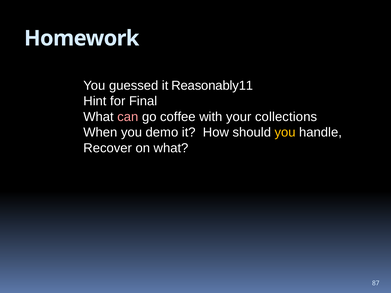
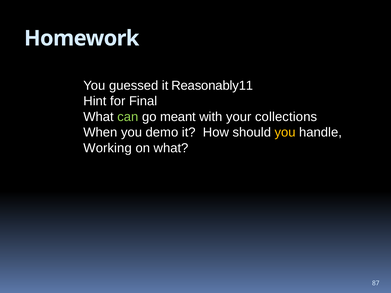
can colour: pink -> light green (128, 117)
coffee: coffee -> meant (178, 117)
Recover: Recover -> Working (108, 148)
